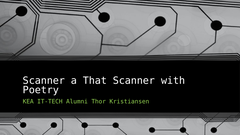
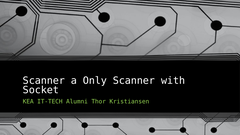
That: That -> Only (95, 81)
Poetry: Poetry -> Socket (41, 90)
